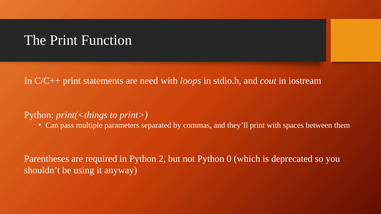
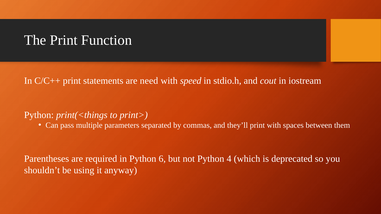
loops: loops -> speed (191, 81)
2: 2 -> 6 (162, 159)
0: 0 -> 4 (229, 159)
